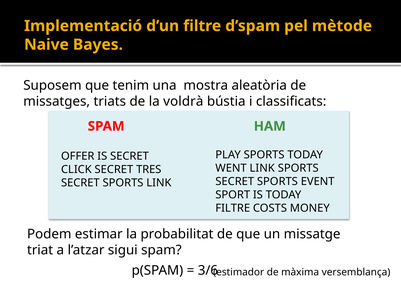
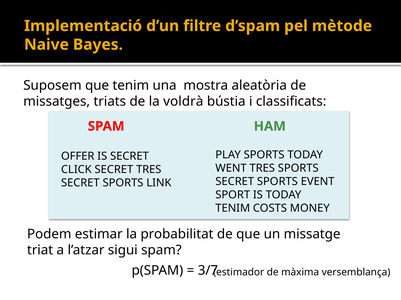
WENT LINK: LINK -> TRES (262, 169)
FILTRE: FILTRE -> TENIM (233, 209)
3/6: 3/6 -> 3/7 (208, 271)
